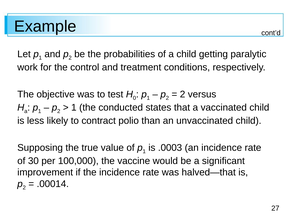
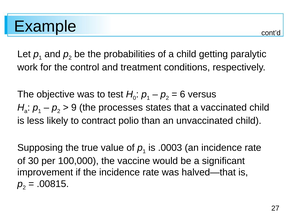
2: 2 -> 6 (183, 94)
1: 1 -> 9 (74, 107)
conducted: conducted -> processes (121, 107)
.00014: .00014 -> .00815 (53, 184)
